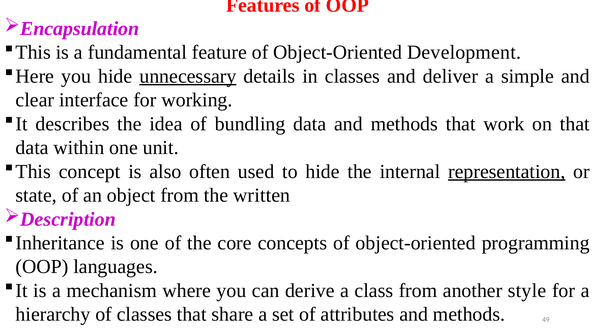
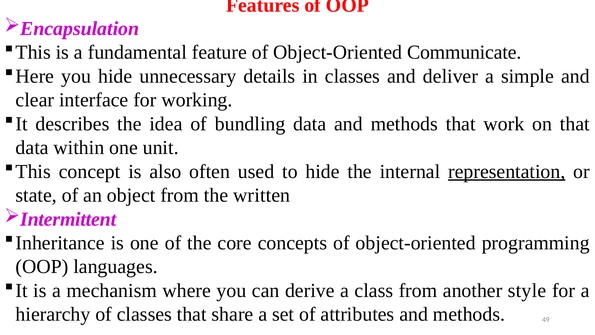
Development: Development -> Communicate (464, 52)
unnecessary underline: present -> none (188, 76)
Description: Description -> Intermittent (68, 219)
